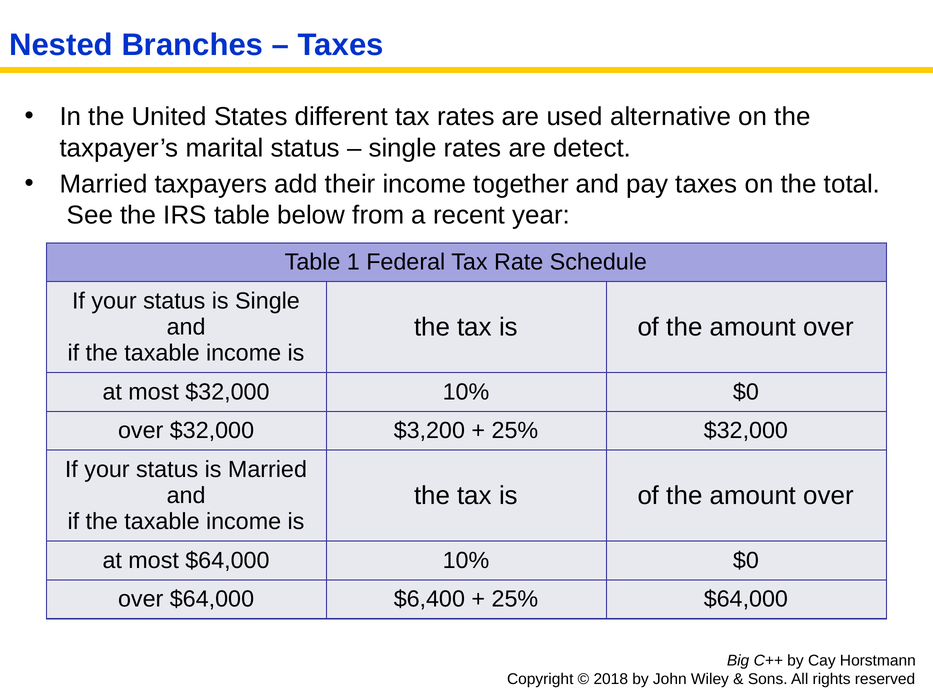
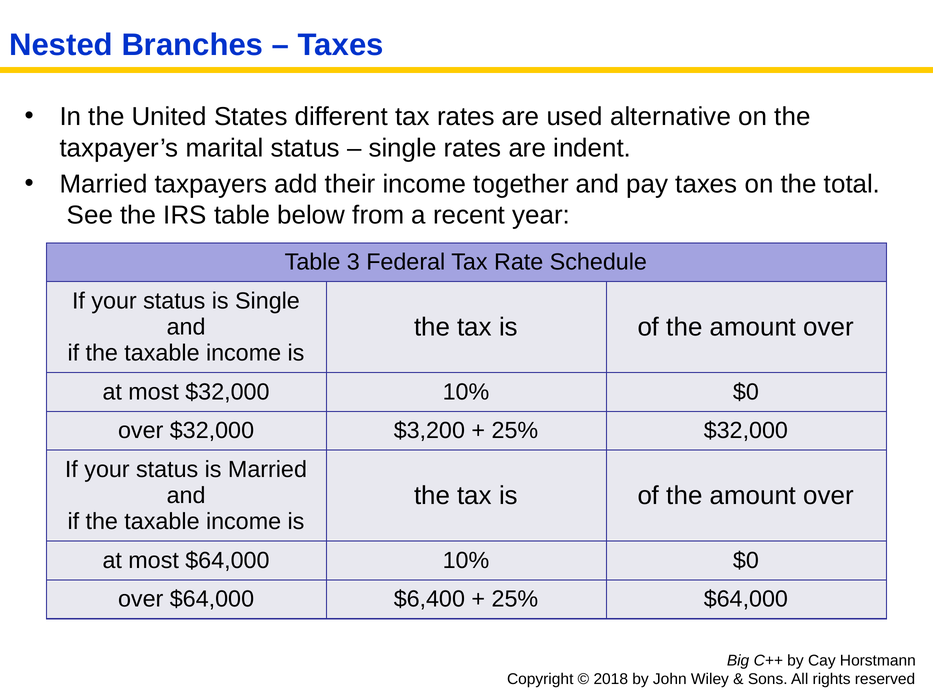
detect: detect -> indent (592, 148)
1: 1 -> 3 (353, 262)
